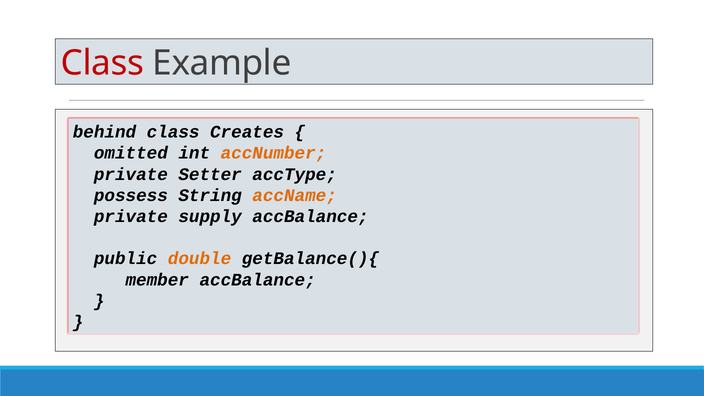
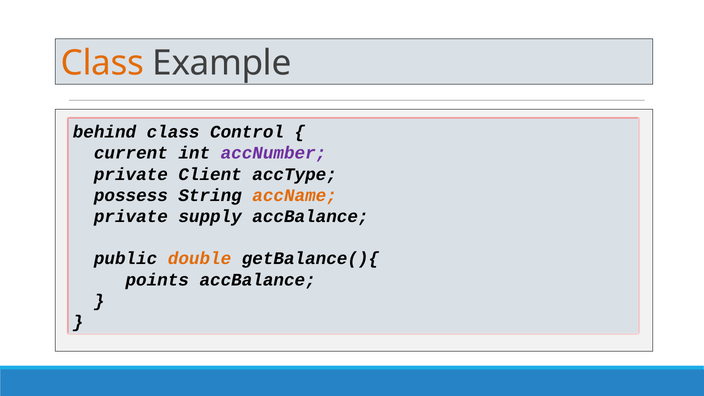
Class colour: red -> orange (102, 63)
Creates: Creates -> Control (247, 132)
omitted: omitted -> current (131, 153)
accNumber colour: orange -> purple (273, 153)
Setter: Setter -> Client (210, 174)
member: member -> points (157, 280)
